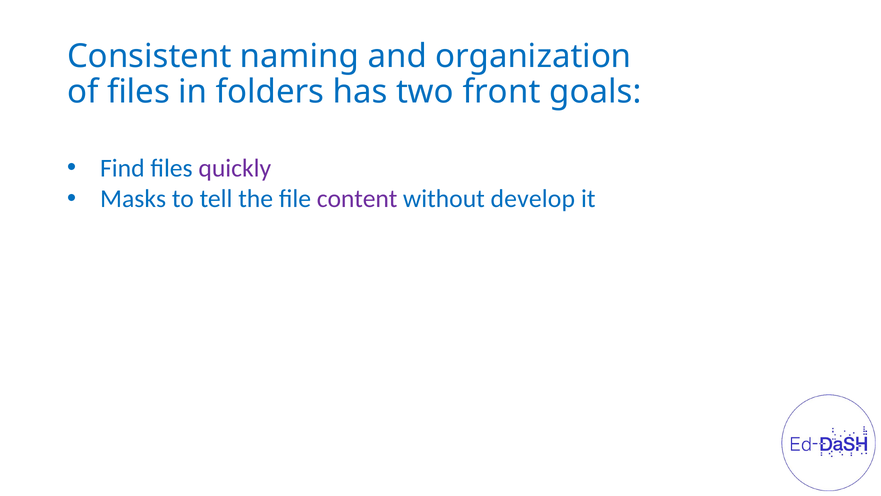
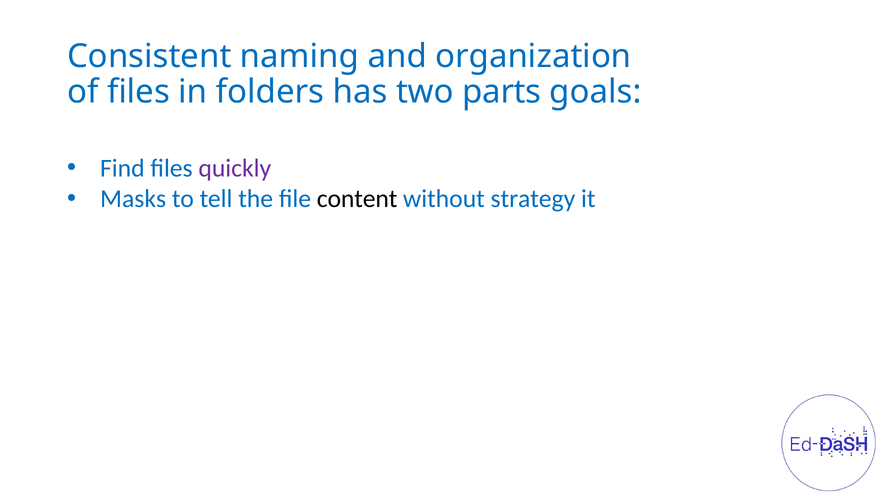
front: front -> parts (502, 92)
content colour: purple -> black (357, 199)
develop: develop -> strategy (533, 199)
